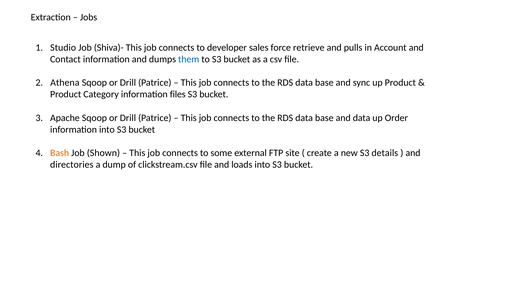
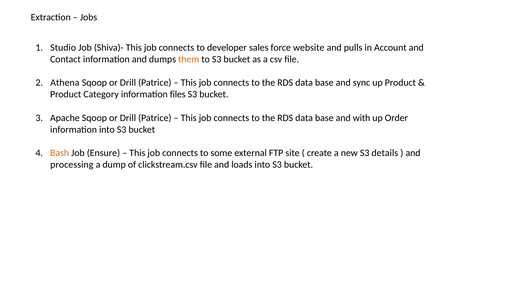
retrieve: retrieve -> website (309, 48)
them colour: blue -> orange (189, 59)
and data: data -> with (362, 118)
Shown: Shown -> Ensure (103, 153)
directories: directories -> processing (72, 165)
